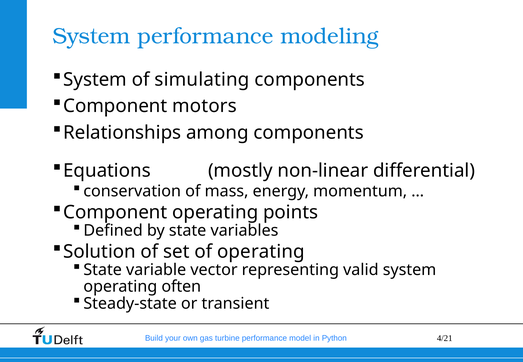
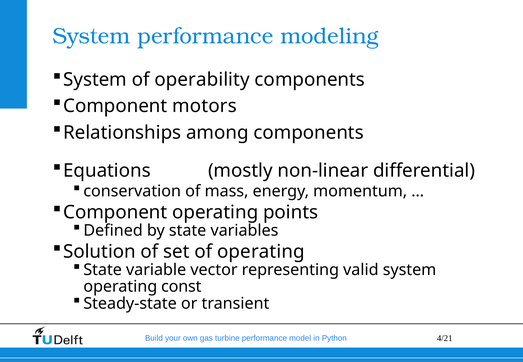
simulating: simulating -> operability (202, 80)
often: often -> const (181, 287)
